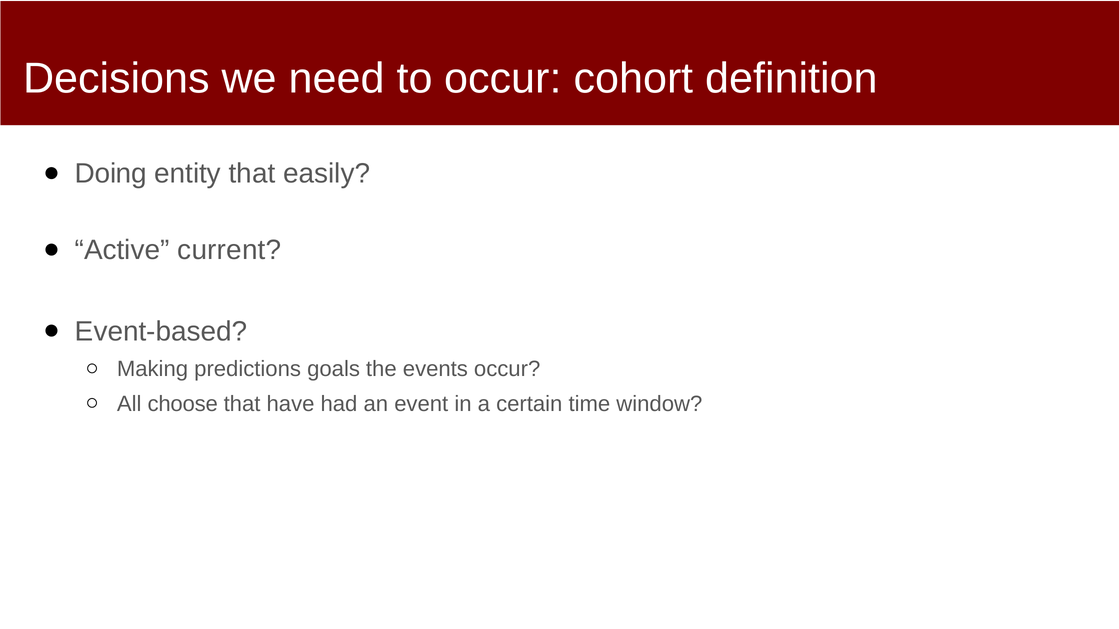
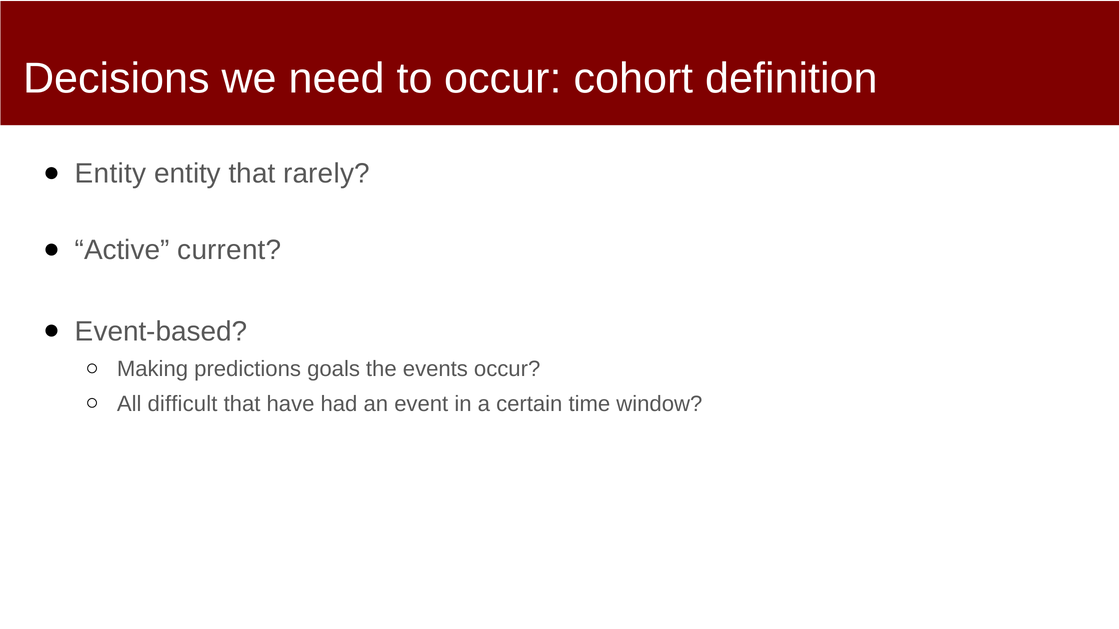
Doing: Doing -> Entity (111, 174)
easily: easily -> rarely (326, 174)
choose: choose -> difficult (183, 404)
